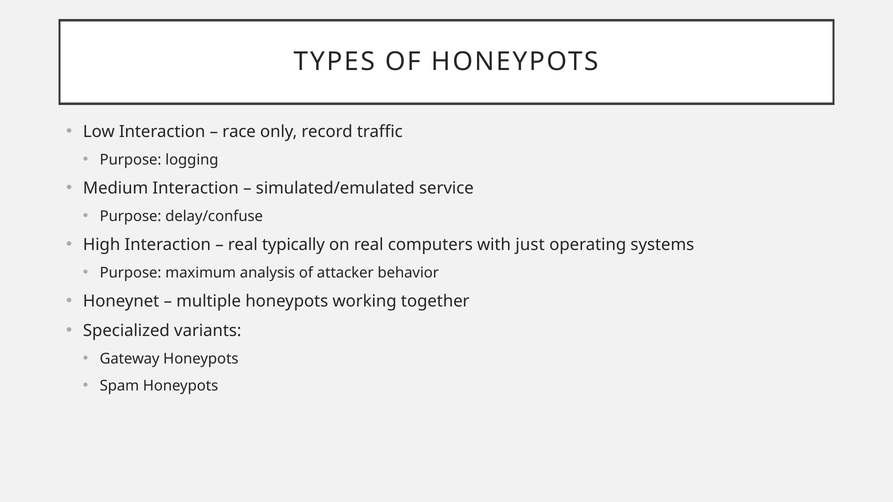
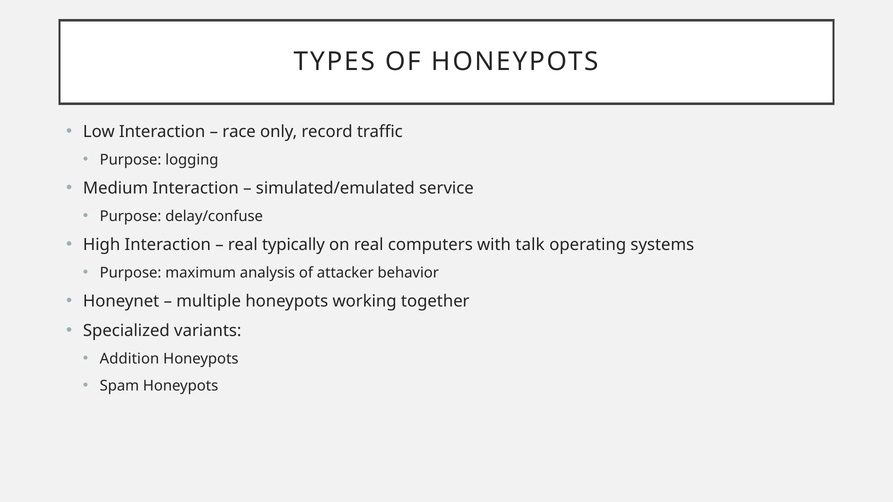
just: just -> talk (530, 245)
Gateway: Gateway -> Addition (130, 359)
